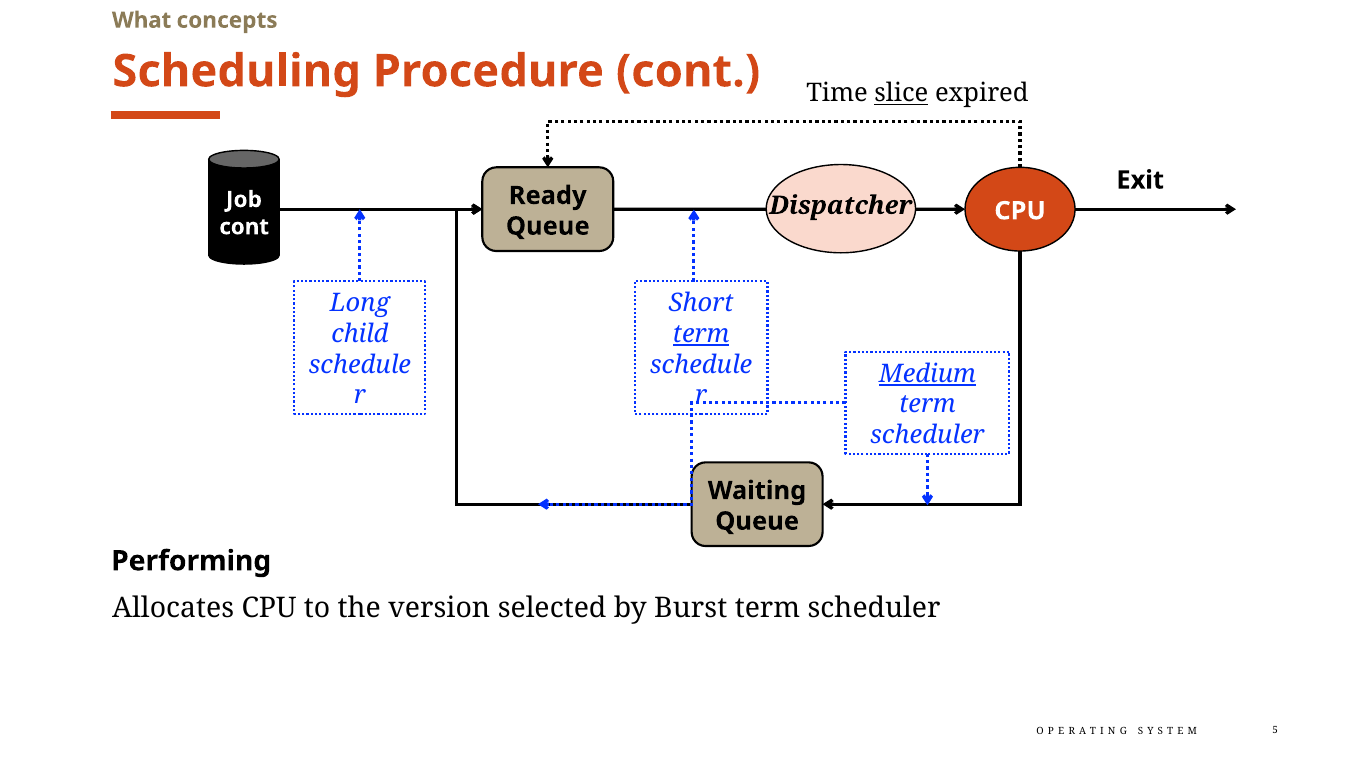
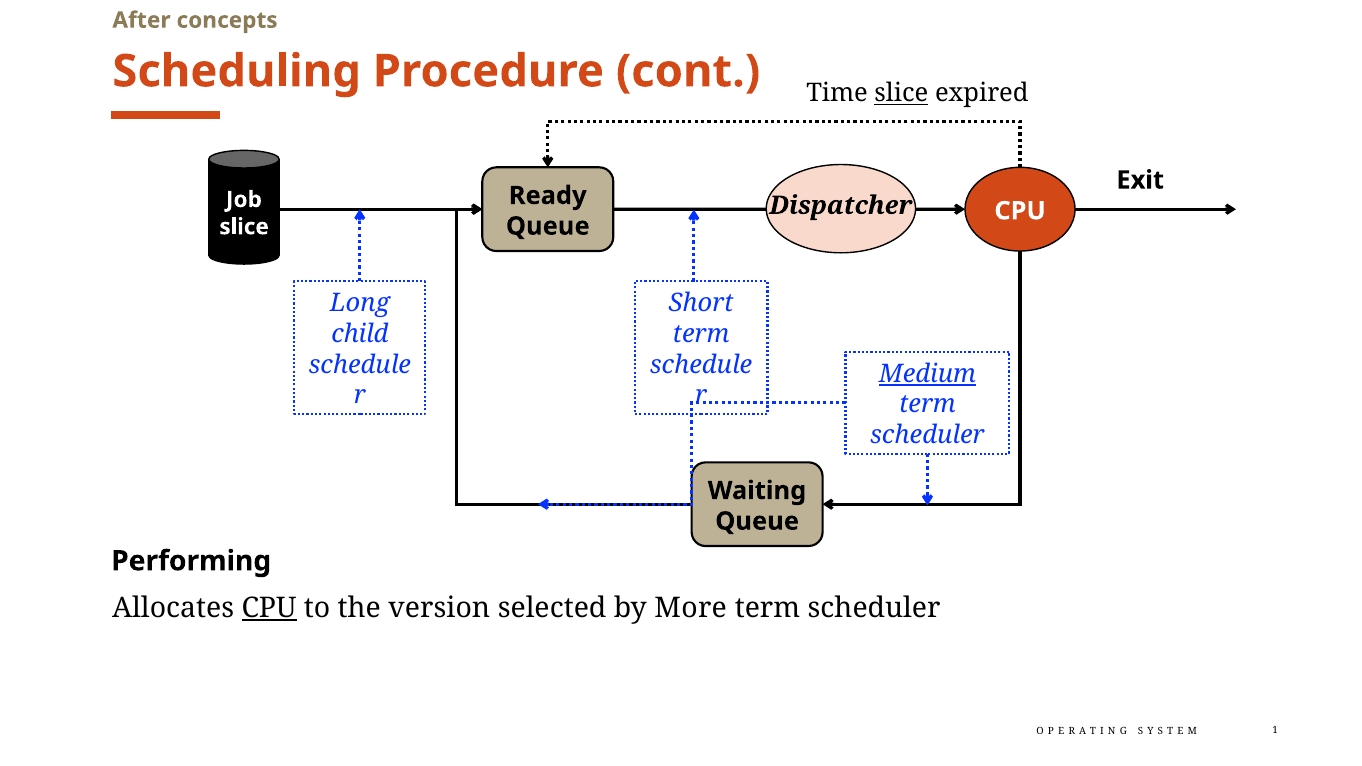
What: What -> After (141, 20)
cont: cont -> slice (244, 227)
term underline: present -> none (701, 334)
CPU underline: none -> present (269, 608)
Burst: Burst -> More (691, 608)
5: 5 -> 1 (1275, 730)
